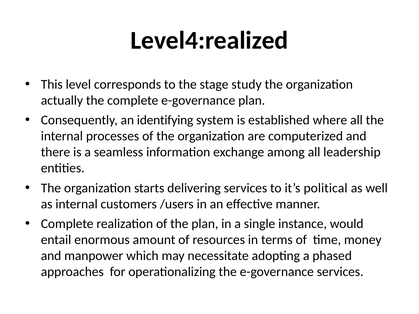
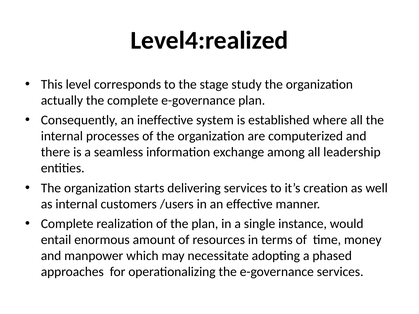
identifying: identifying -> ineffective (165, 120)
political: political -> creation (326, 188)
